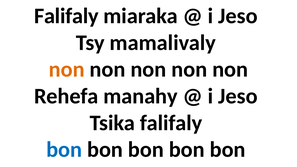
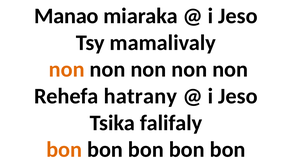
Falifaly: Falifaly -> Manao (66, 16)
manahy: manahy -> hatrany (140, 96)
bon colour: blue -> orange (64, 150)
